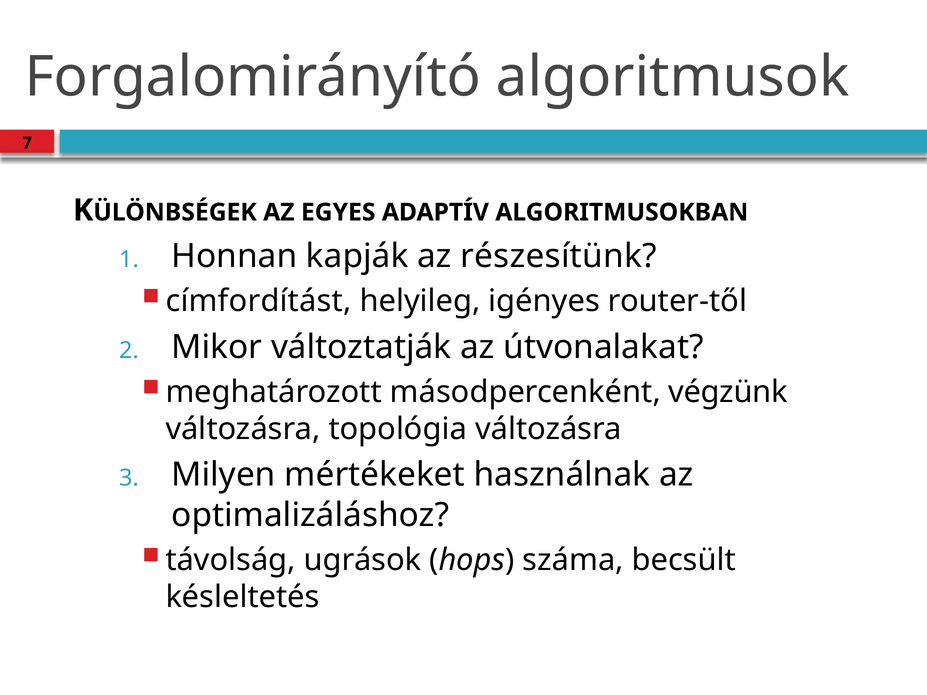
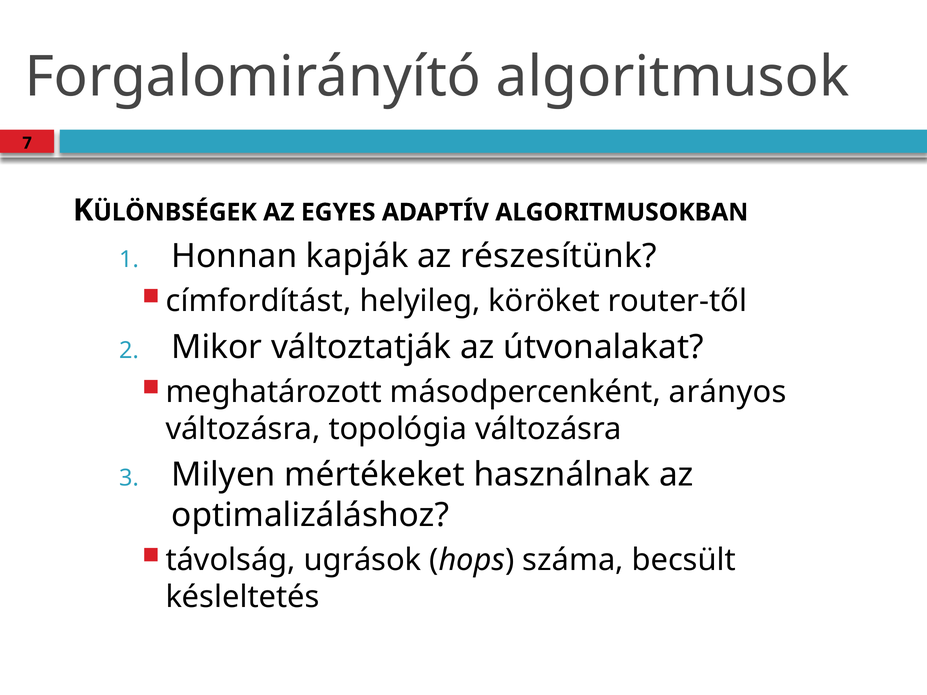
igényes: igényes -> köröket (544, 301)
végzünk: végzünk -> arányos (728, 392)
